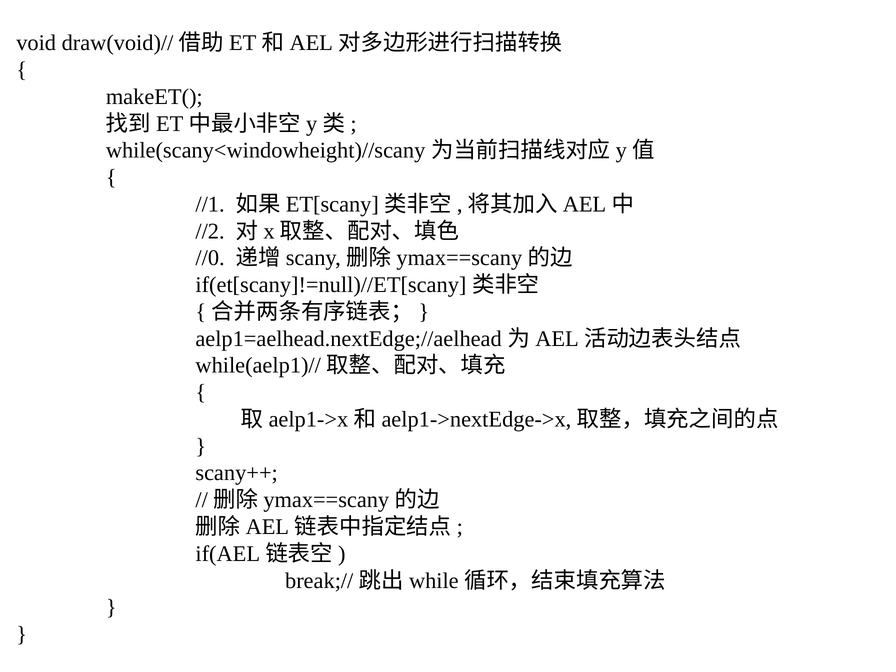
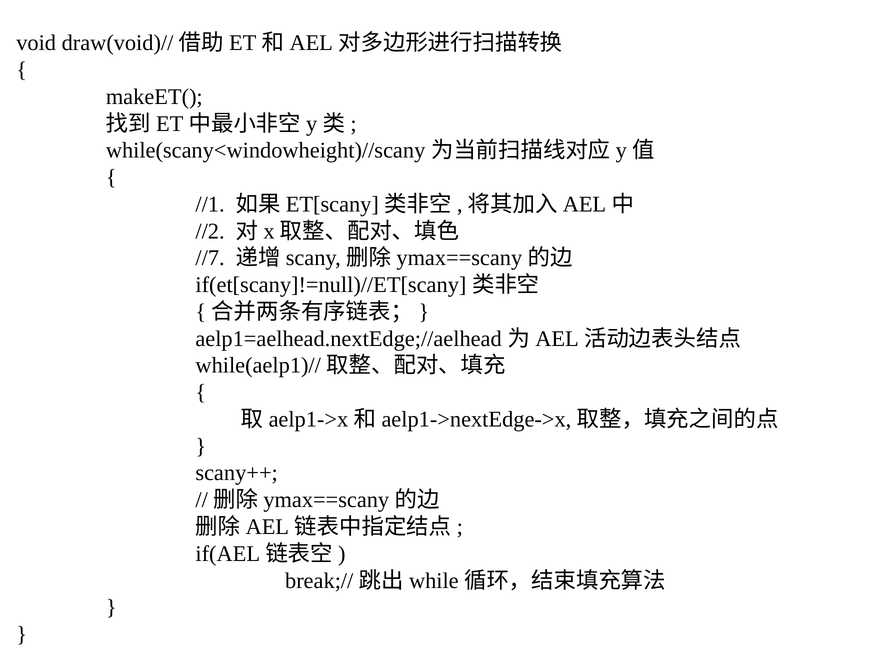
//0: //0 -> //7 (210, 258)
